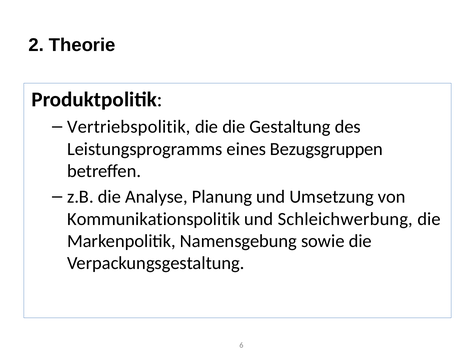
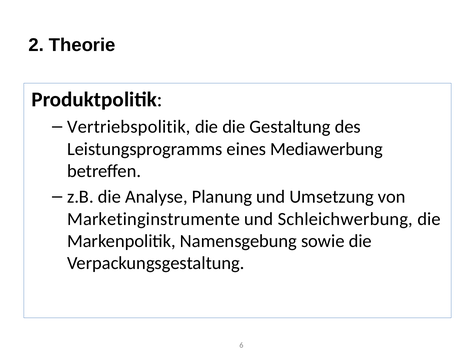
Bezugsgruppen: Bezugsgruppen -> Mediawerbung (326, 149)
Kommunikationspolitik: Kommunikationspolitik -> Marketinginstrumente (154, 219)
